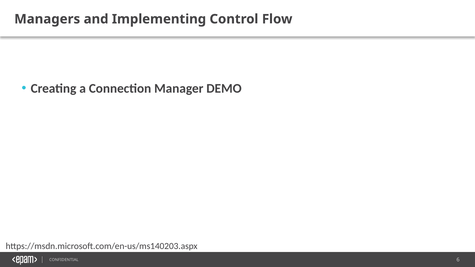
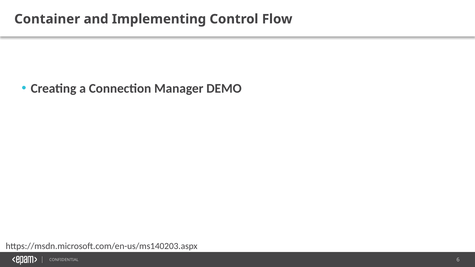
Managers: Managers -> Container (47, 19)
